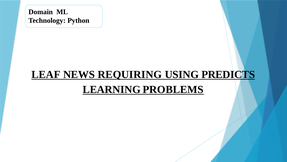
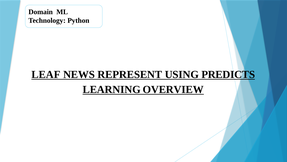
REQUIRING: REQUIRING -> REPRESENT (130, 74)
PROBLEMS: PROBLEMS -> OVERVIEW (173, 89)
